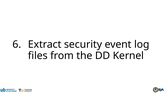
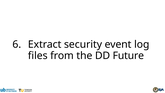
Kernel: Kernel -> Future (128, 55)
